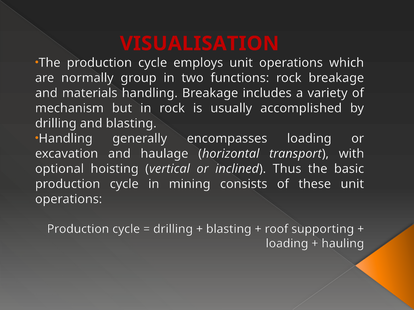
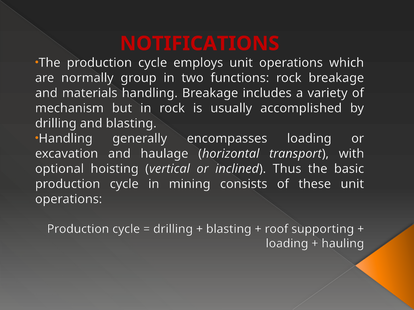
VISUALISATION: VISUALISATION -> NOTIFICATIONS (200, 44)
